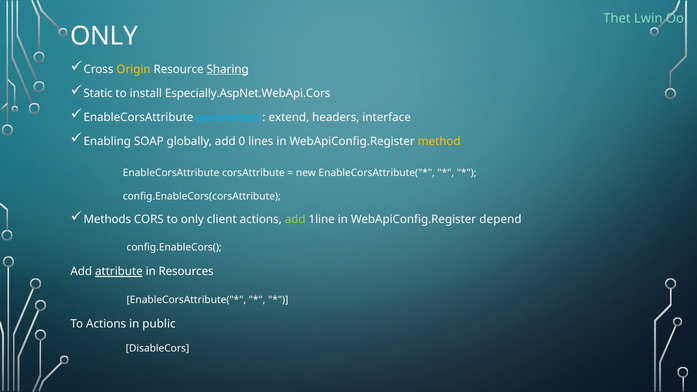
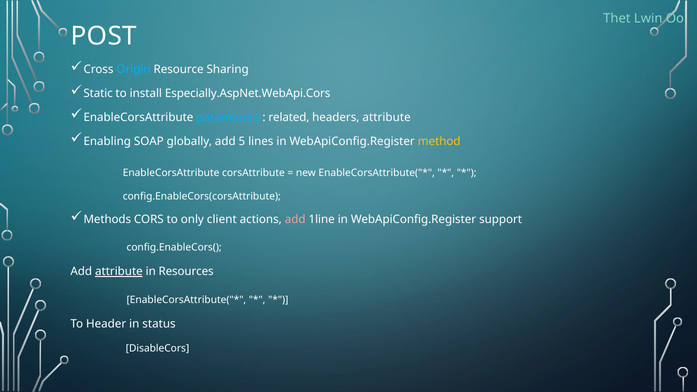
ONLY: ONLY -> POST (104, 36)
Origin colour: yellow -> light blue (134, 69)
Sharing underline: present -> none (228, 69)
extend: extend -> related (289, 117)
headers interface: interface -> attribute (387, 117)
0: 0 -> 5 (242, 141)
add colour: light green -> pink (295, 219)
depend: depend -> support (501, 219)
To Actions: Actions -> Header (106, 324)
public: public -> status (159, 324)
